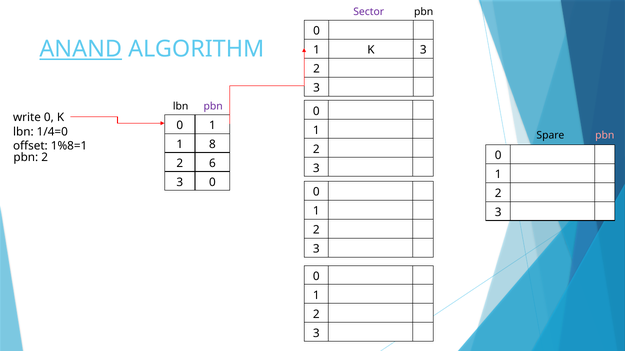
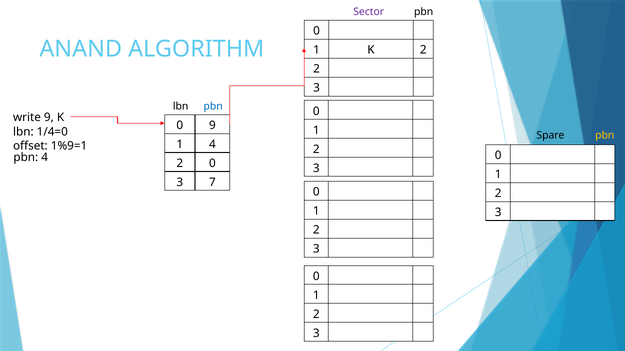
ANAND underline: present -> none (81, 49)
K 3: 3 -> 2 (423, 50)
pbn colour: purple -> blue (213, 107)
write 0: 0 -> 9 (49, 118)
1: 1 -> 9 (212, 126)
pbn colour: pink -> yellow (605, 136)
1 8: 8 -> 4 (212, 145)
1%8=1: 1%8=1 -> 1%9=1 (69, 146)
pbn 2: 2 -> 4 (45, 158)
2 6: 6 -> 0 (212, 164)
0: 0 -> 7 (212, 183)
